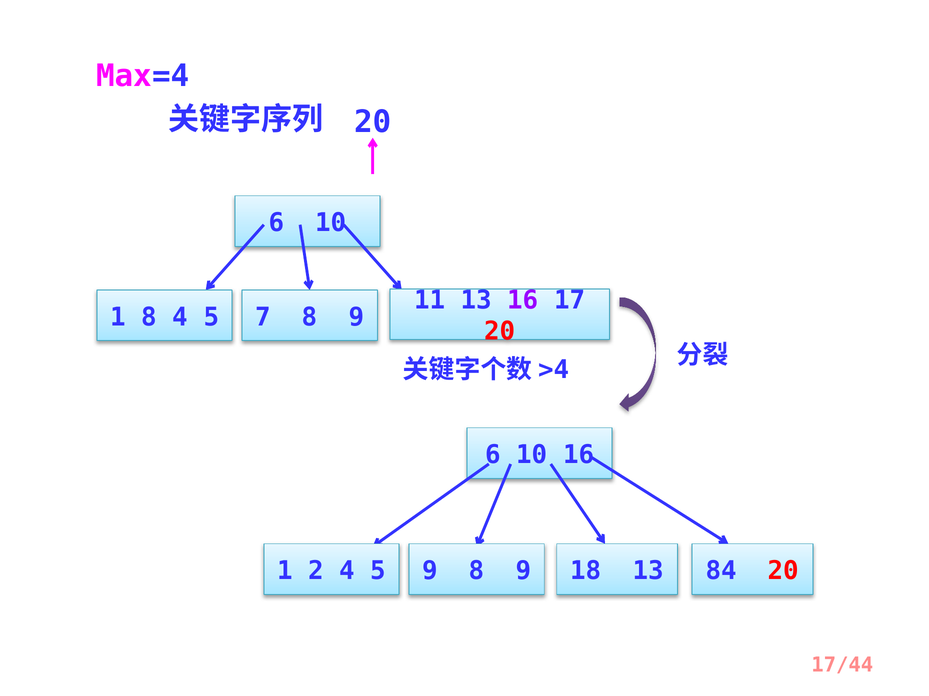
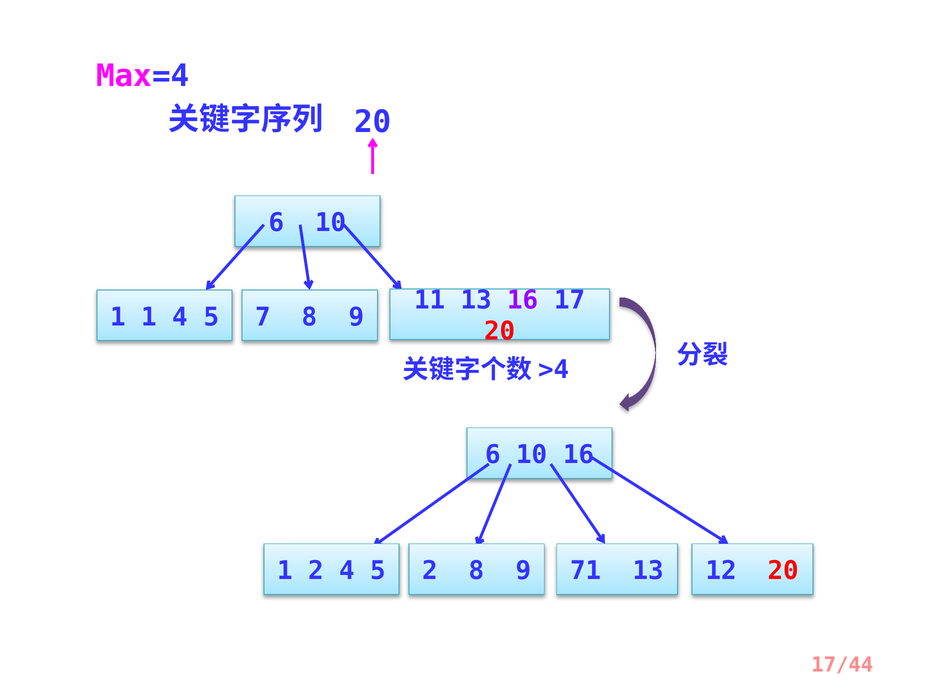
1 8: 8 -> 1 (149, 318)
5 9: 9 -> 2 (430, 572)
18: 18 -> 71 (586, 572)
84: 84 -> 12 (721, 572)
